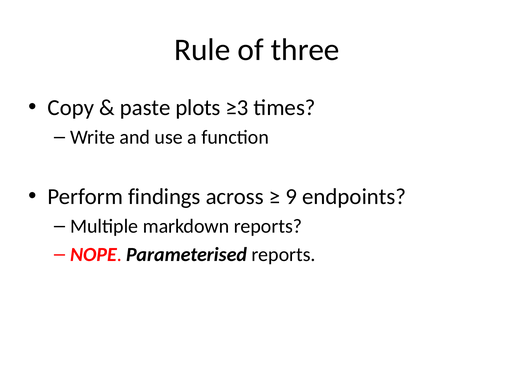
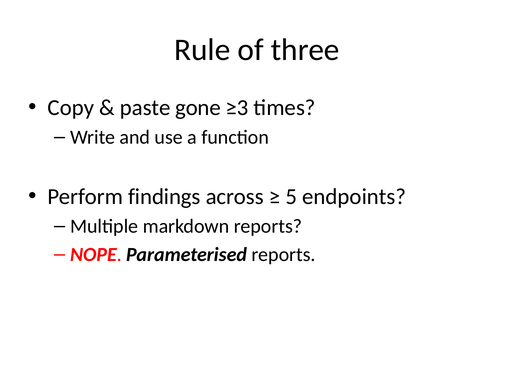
plots: plots -> gone (198, 108)
9: 9 -> 5 (291, 197)
